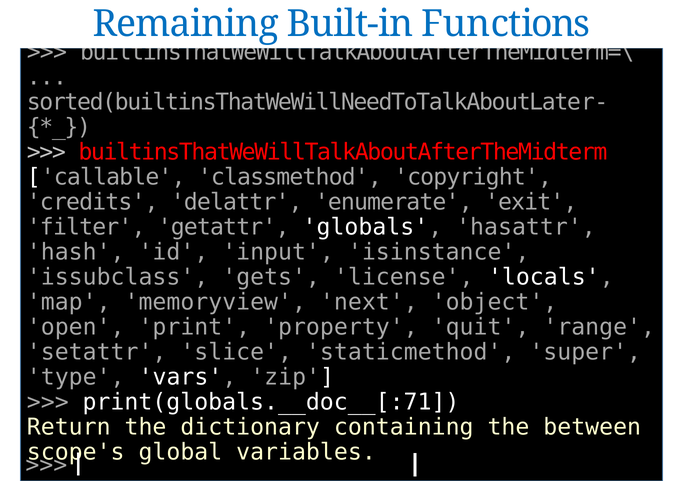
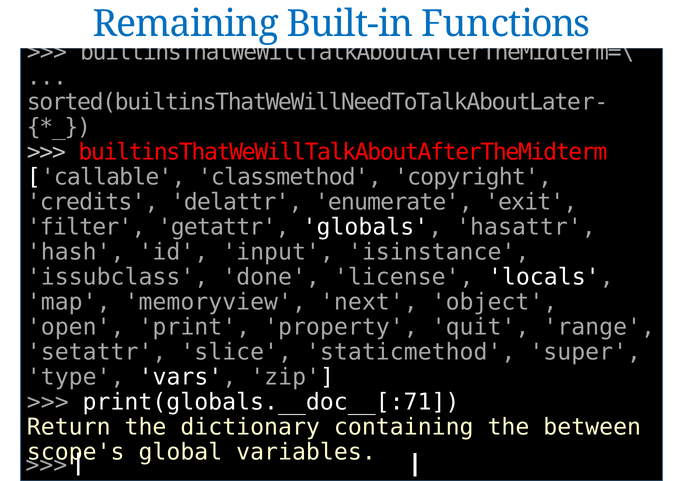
gets: gets -> done (271, 277)
